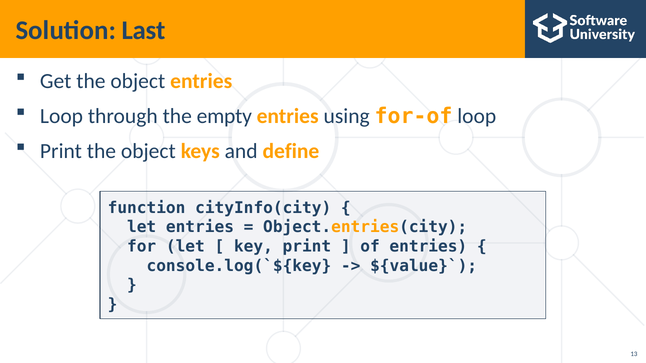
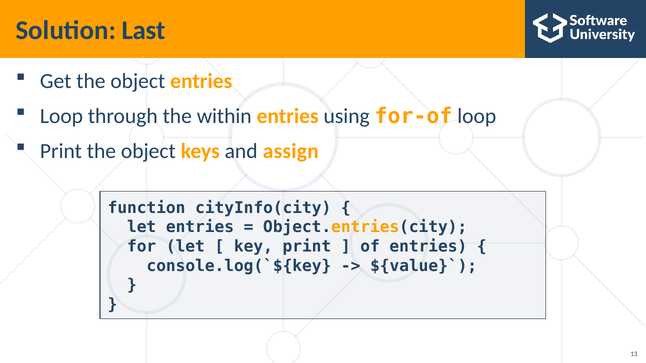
empty: empty -> within (224, 116)
define: define -> assign (291, 151)
